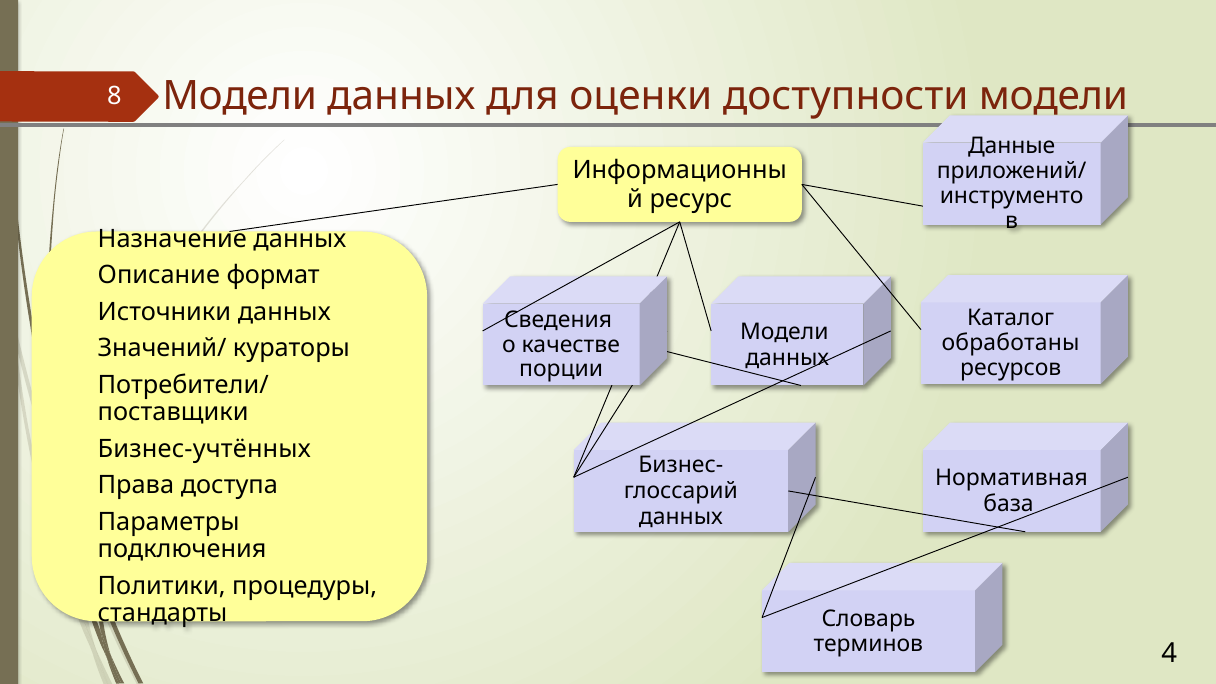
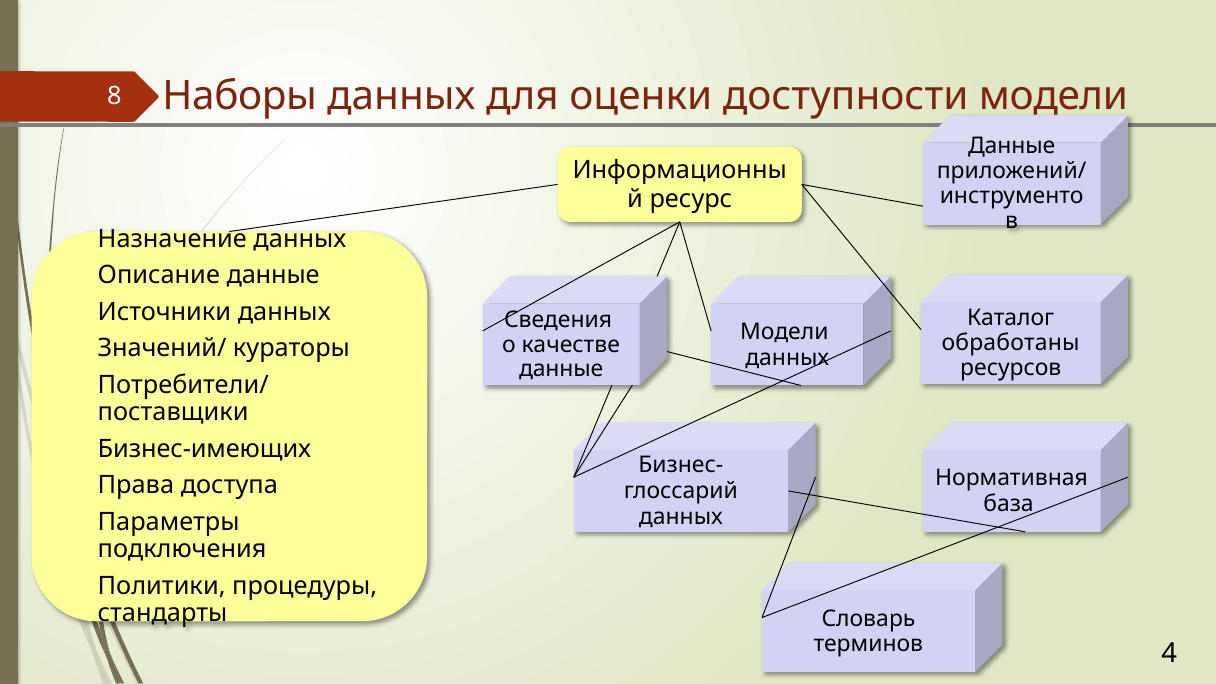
Модели: Модели -> Наборы (240, 96)
Описание формат: формат -> данные (273, 276)
порции: порции -> данные (561, 369)
Бизнес-учтённых: Бизнес-учтённых -> Бизнес-имеющих (204, 449)
